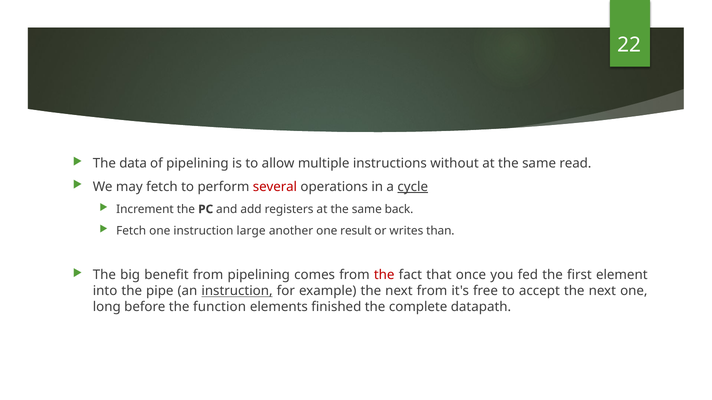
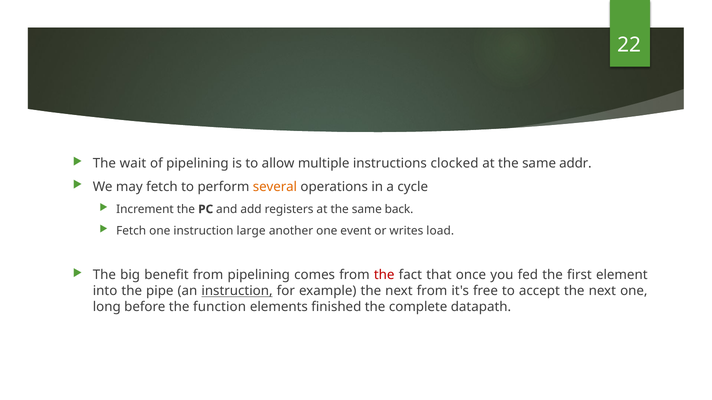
data: data -> wait (133, 164)
without: without -> clocked (455, 164)
read: read -> addr (575, 164)
several colour: red -> orange (275, 187)
cycle underline: present -> none (413, 187)
result: result -> event (356, 231)
than: than -> load (440, 231)
